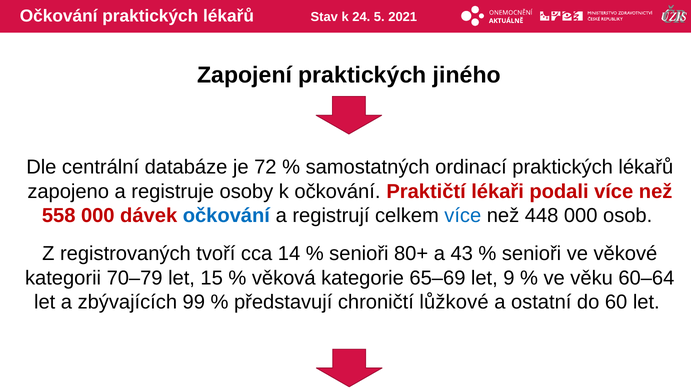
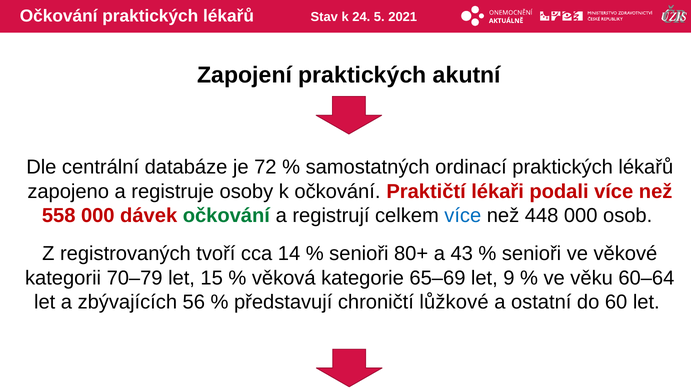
jiného: jiného -> akutní (467, 75)
očkování colour: blue -> green (226, 215)
99: 99 -> 56 (194, 302)
